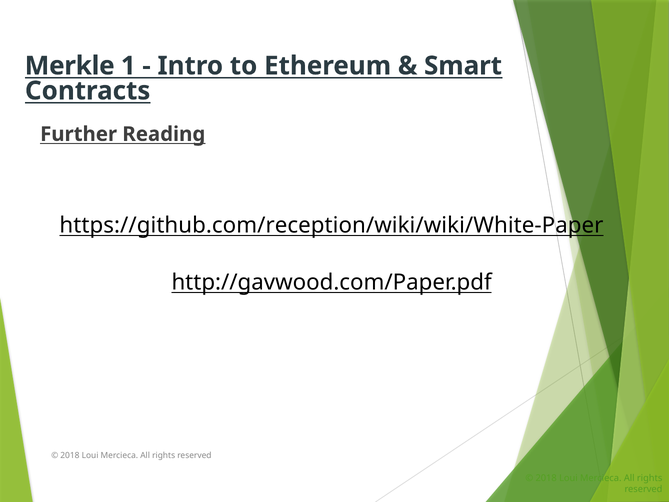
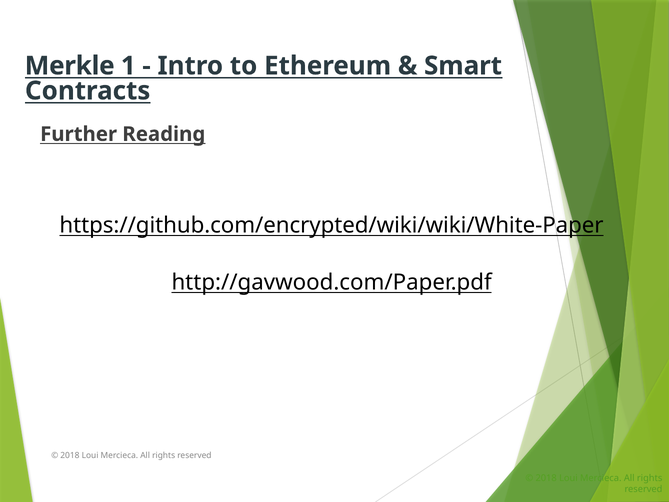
https://github.com/reception/wiki/wiki/White-Paper: https://github.com/reception/wiki/wiki/White-Paper -> https://github.com/encrypted/wiki/wiki/White-Paper (332, 225)
